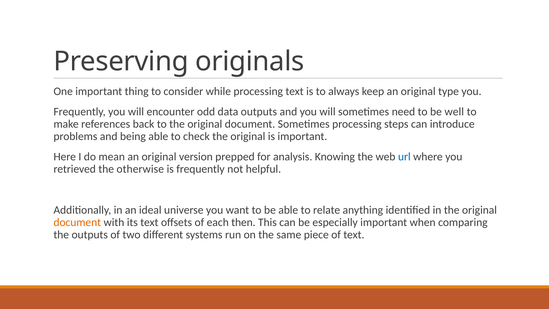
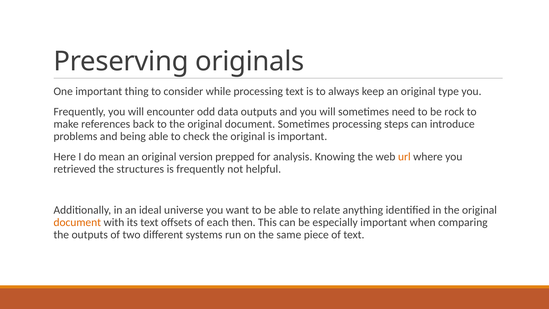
well: well -> rock (454, 112)
url colour: blue -> orange (404, 157)
otherwise: otherwise -> structures (140, 169)
